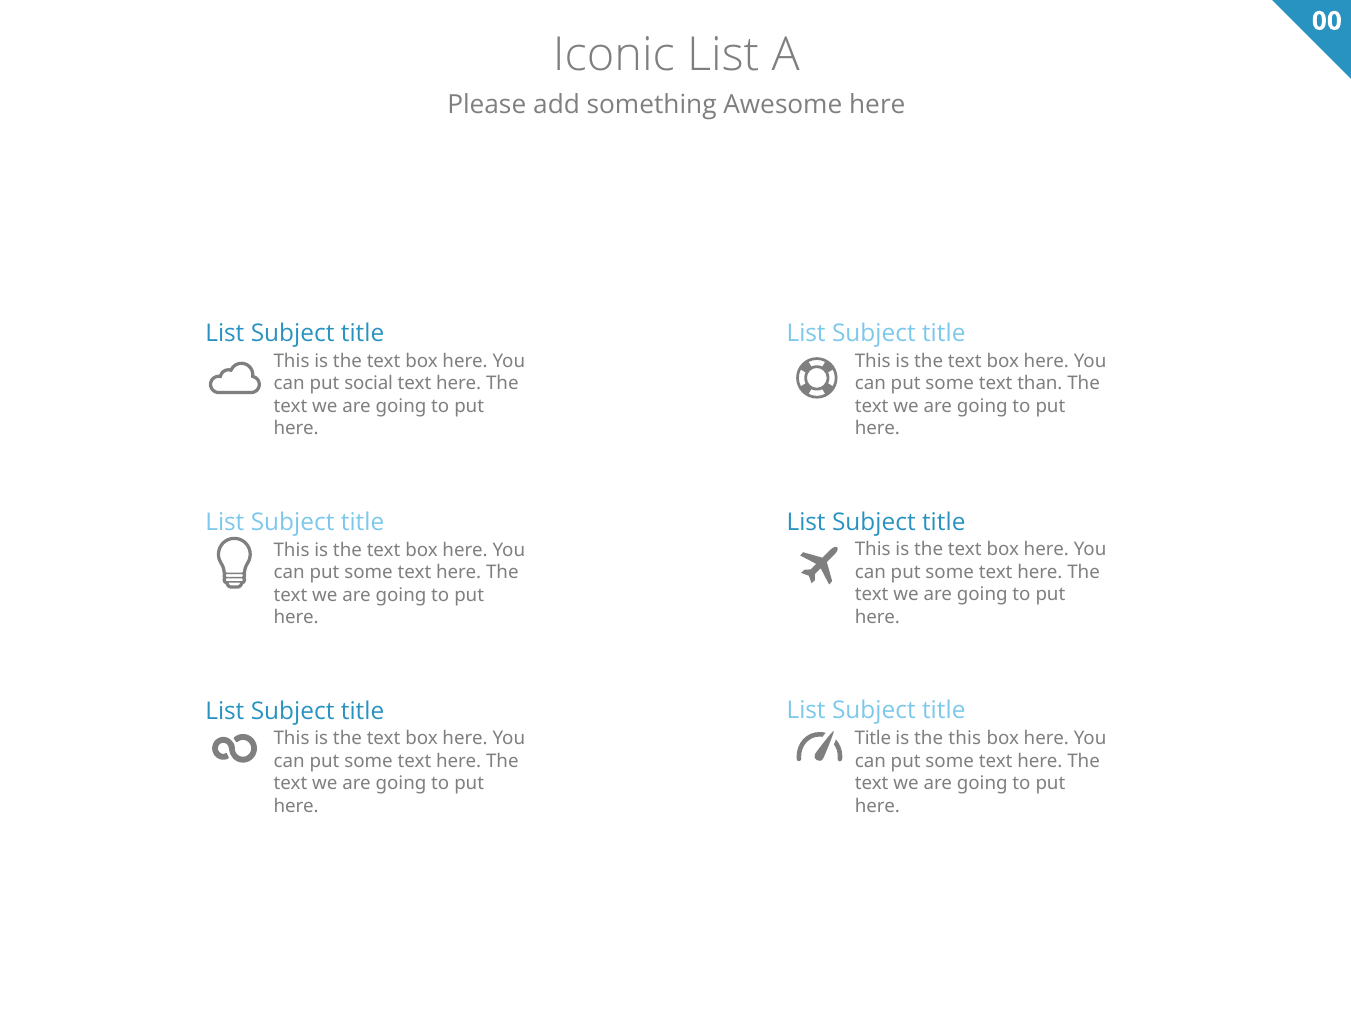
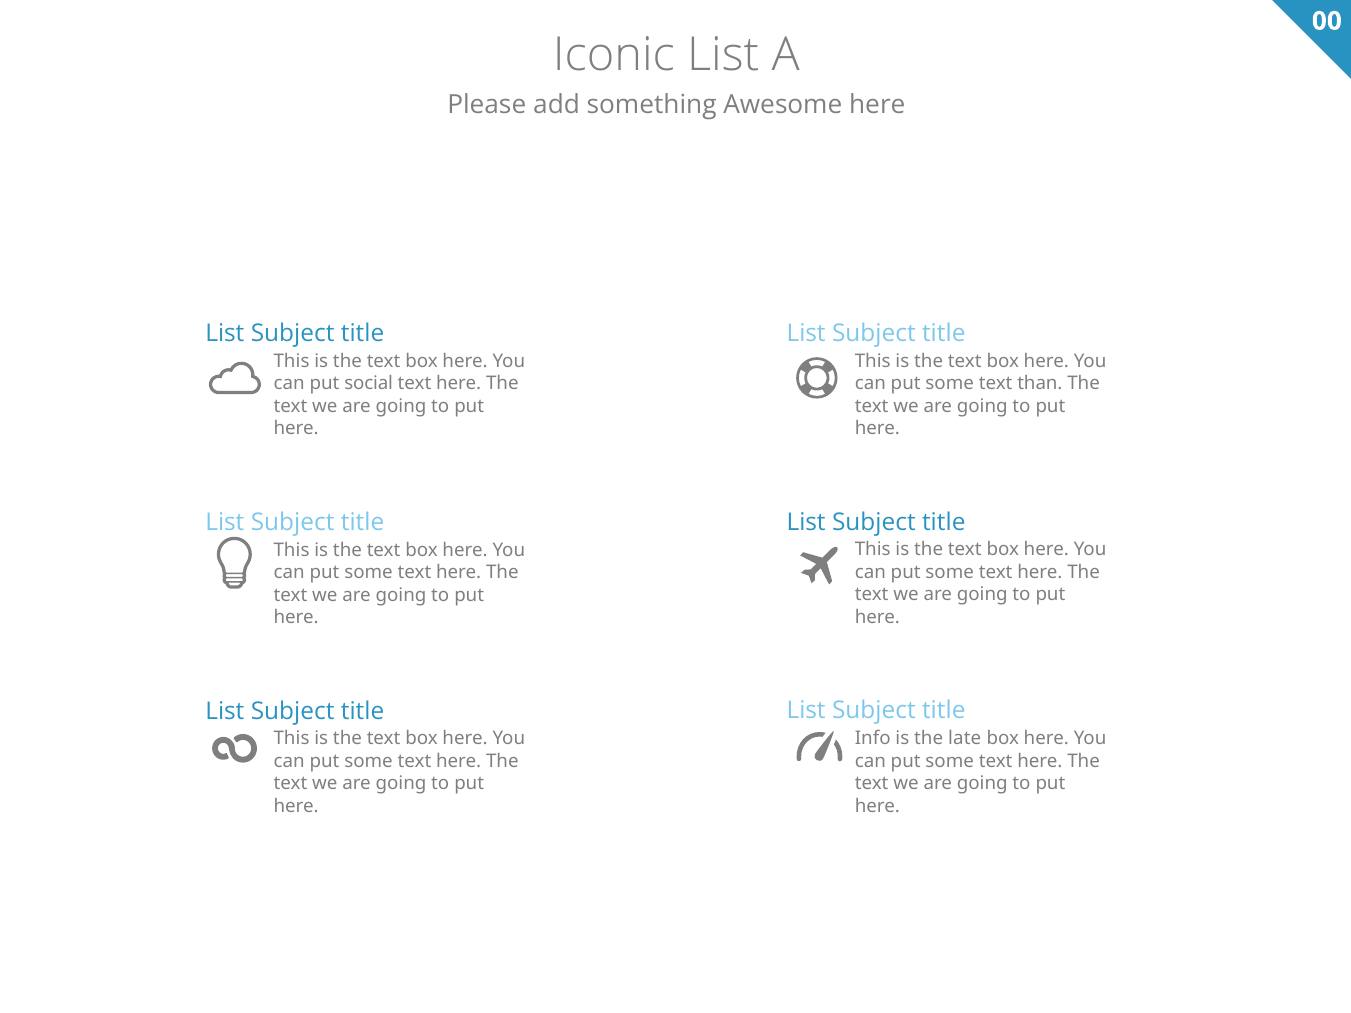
Title: Title -> Info (873, 738)
the this: this -> late (965, 738)
